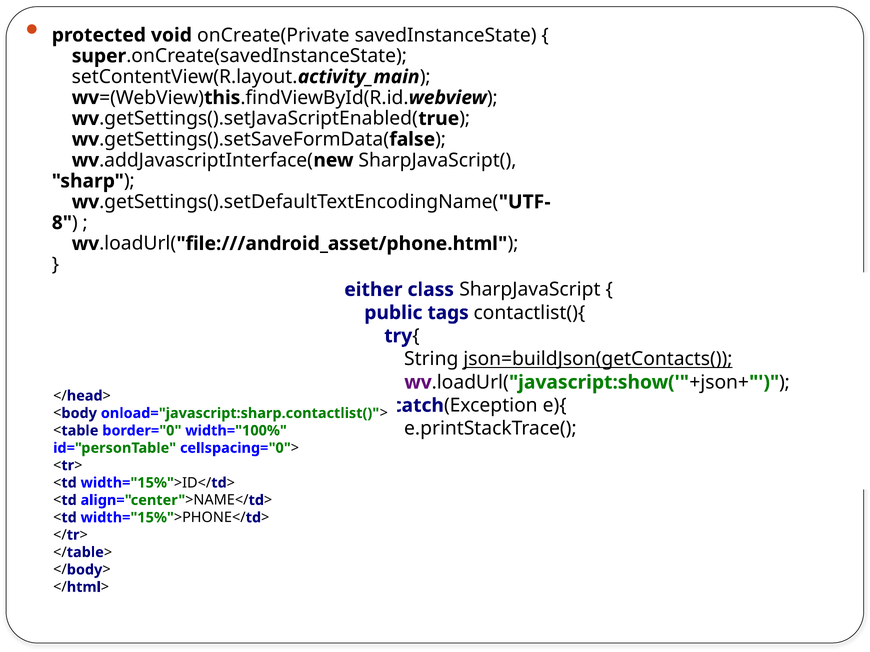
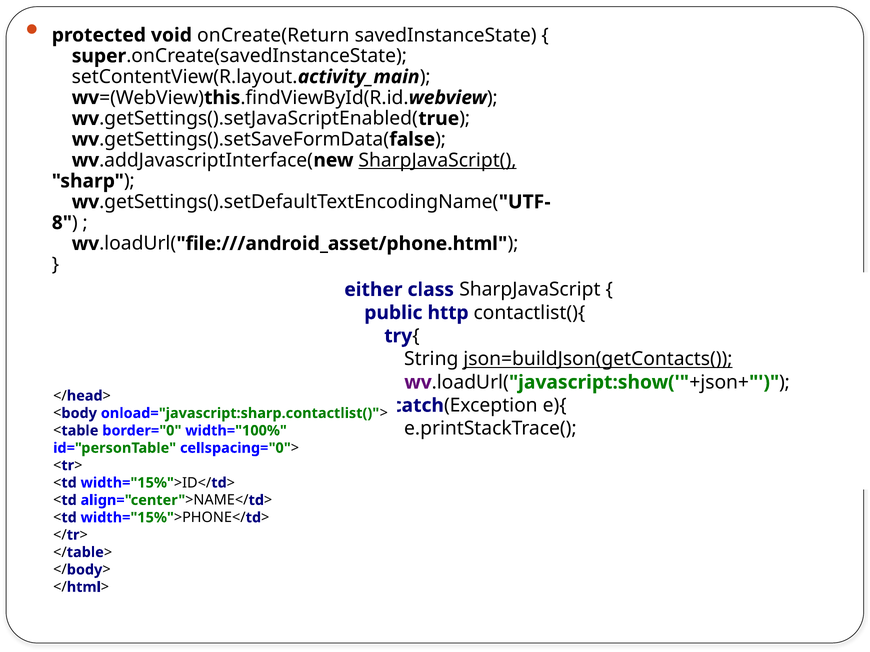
onCreate(Private: onCreate(Private -> onCreate(Return (273, 35)
SharpJavaScript( underline: none -> present (437, 160)
tags: tags -> http (448, 313)
